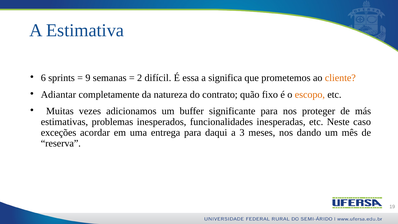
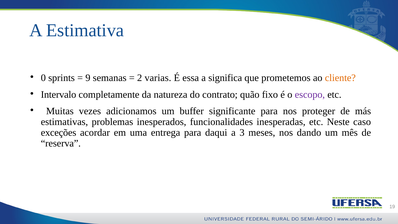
6: 6 -> 0 (43, 78)
difícil: difícil -> varias (158, 78)
Adiantar: Adiantar -> Intervalo (59, 94)
escopo colour: orange -> purple (310, 94)
